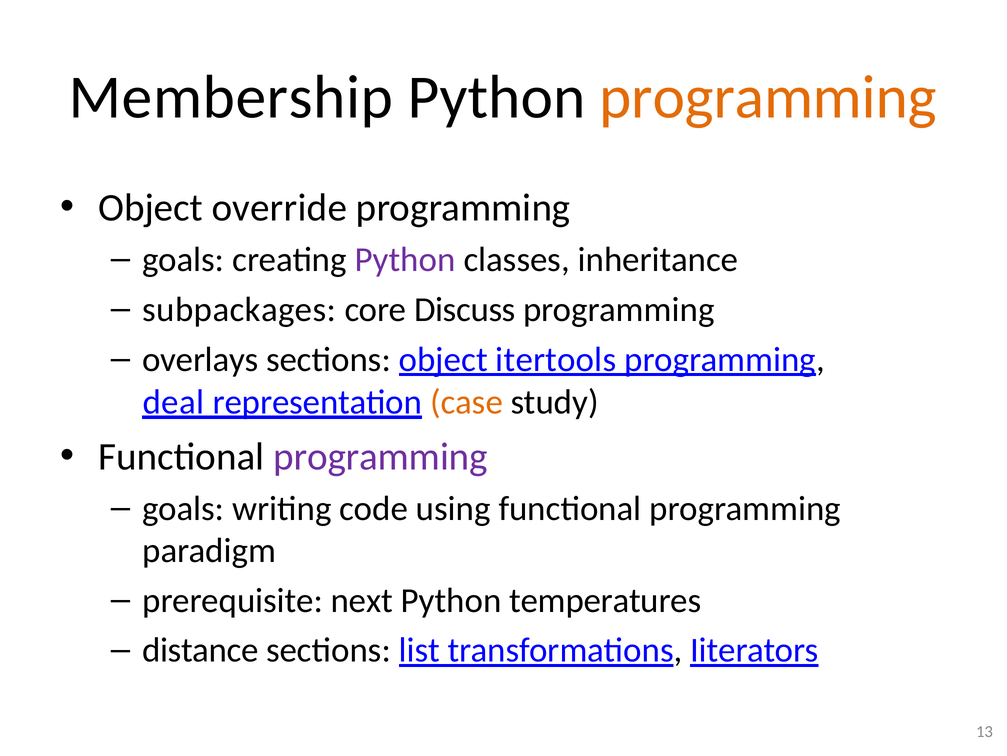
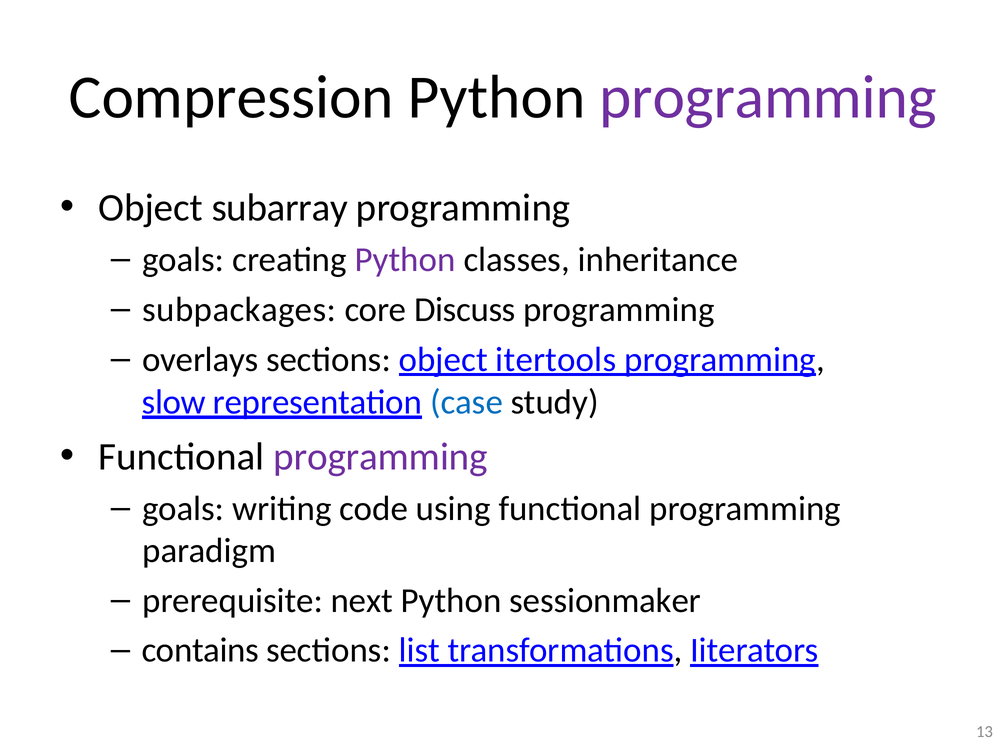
Membership: Membership -> Compression (231, 97)
programming colour: orange -> purple (768, 97)
override: override -> subarray (280, 208)
deal: deal -> slow (174, 402)
case colour: orange -> blue (466, 402)
temperatures: temperatures -> sessionmaker (605, 600)
distance: distance -> contains (200, 650)
